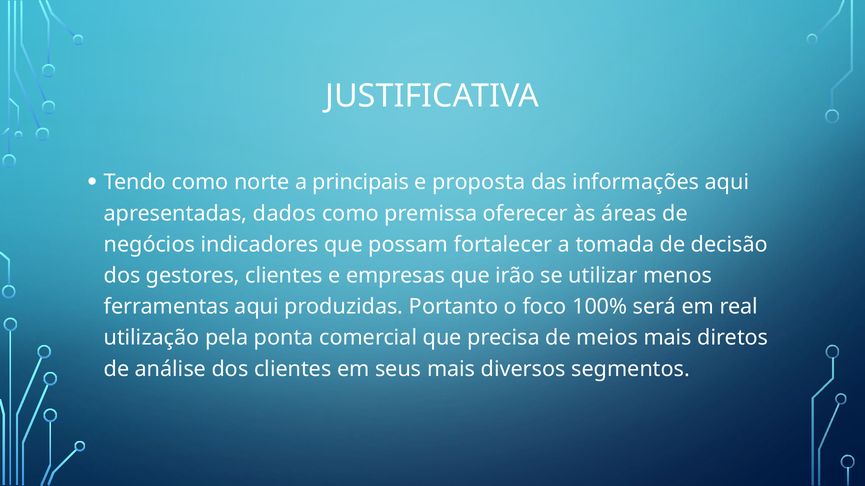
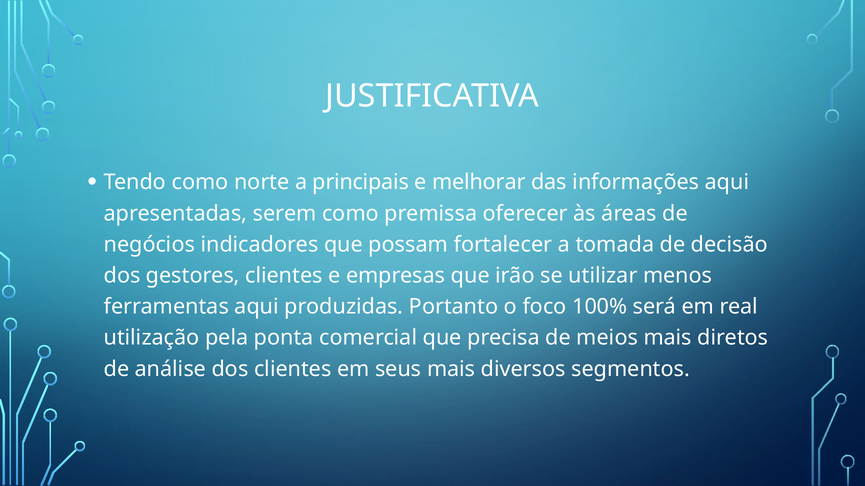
proposta: proposta -> melhorar (479, 183)
dados: dados -> serem (285, 214)
